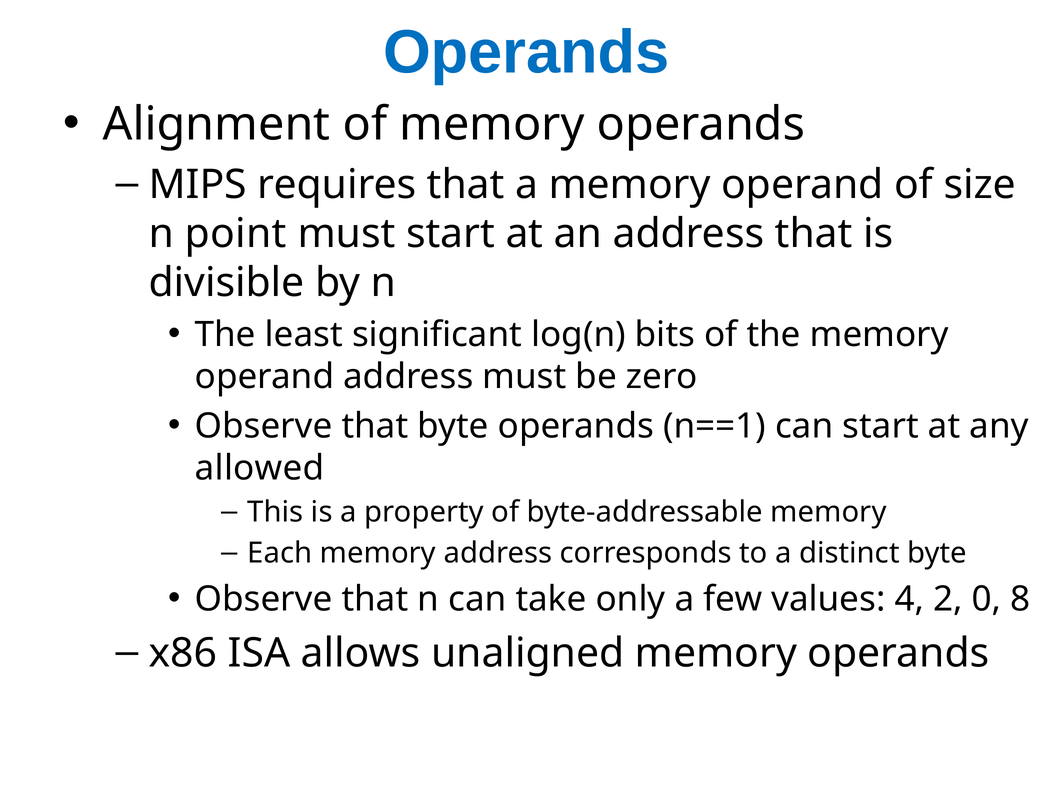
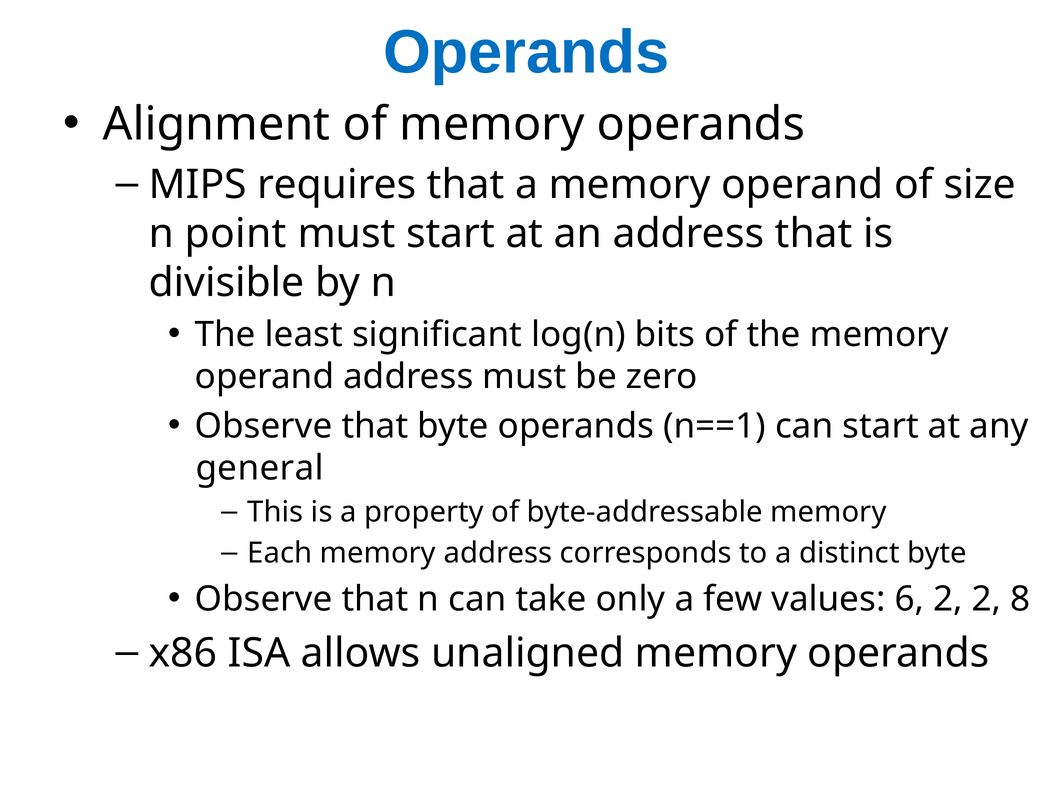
allowed: allowed -> general (260, 468)
4: 4 -> 6 (909, 600)
2 0: 0 -> 2 (986, 600)
